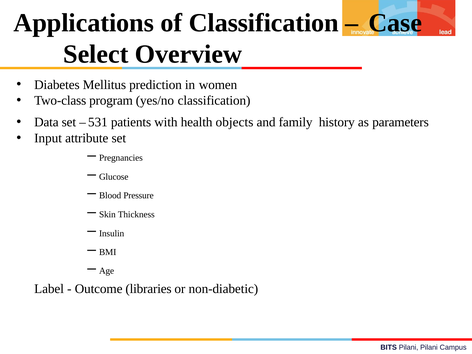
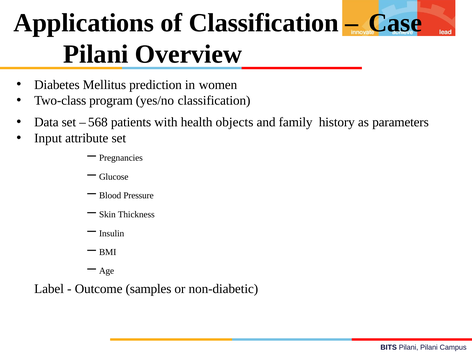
Select: Select -> Pilani (96, 54)
531: 531 -> 568 (98, 122)
libraries: libraries -> samples (148, 289)
